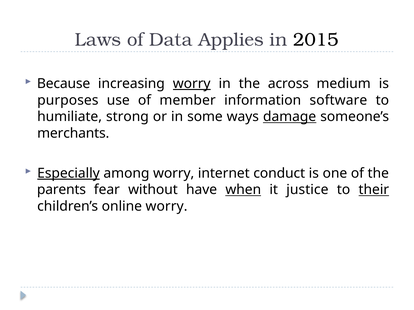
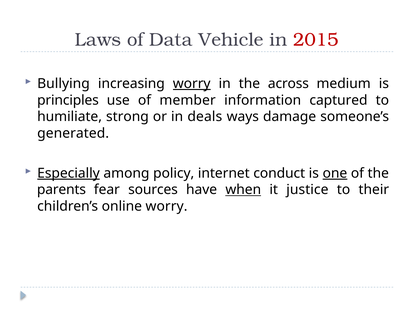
Applies: Applies -> Vehicle (231, 40)
2015 colour: black -> red (316, 40)
Because: Because -> Bullying (64, 84)
purposes: purposes -> principles (68, 100)
software: software -> captured (338, 100)
some: some -> deals (205, 117)
damage underline: present -> none (290, 117)
merchants: merchants -> generated (73, 133)
among worry: worry -> policy (174, 173)
one underline: none -> present (335, 173)
without: without -> sources (153, 190)
their underline: present -> none (374, 190)
